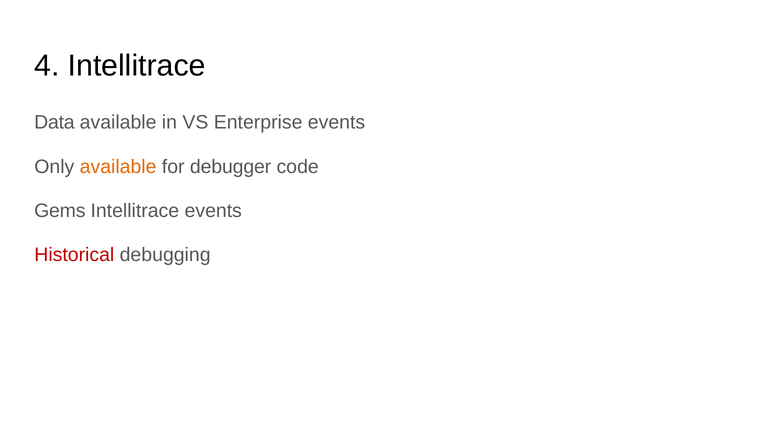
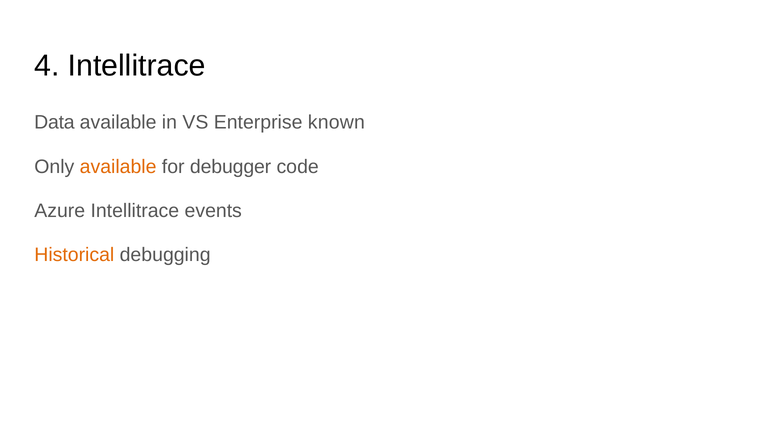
Enterprise events: events -> known (336, 123)
Gems: Gems -> Azure (60, 211)
Historical colour: red -> orange (74, 255)
